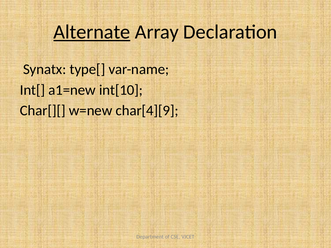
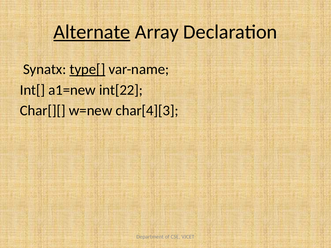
type[ underline: none -> present (87, 69)
int[10: int[10 -> int[22 (121, 90)
char[4][9: char[4][9 -> char[4][3 (147, 111)
